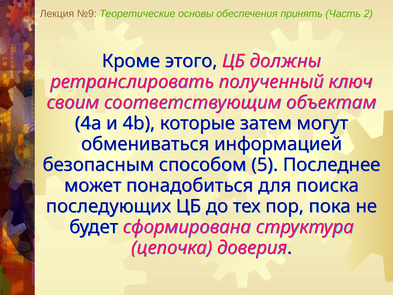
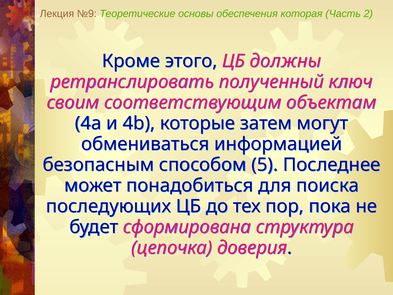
принять: принять -> которая (302, 14)
